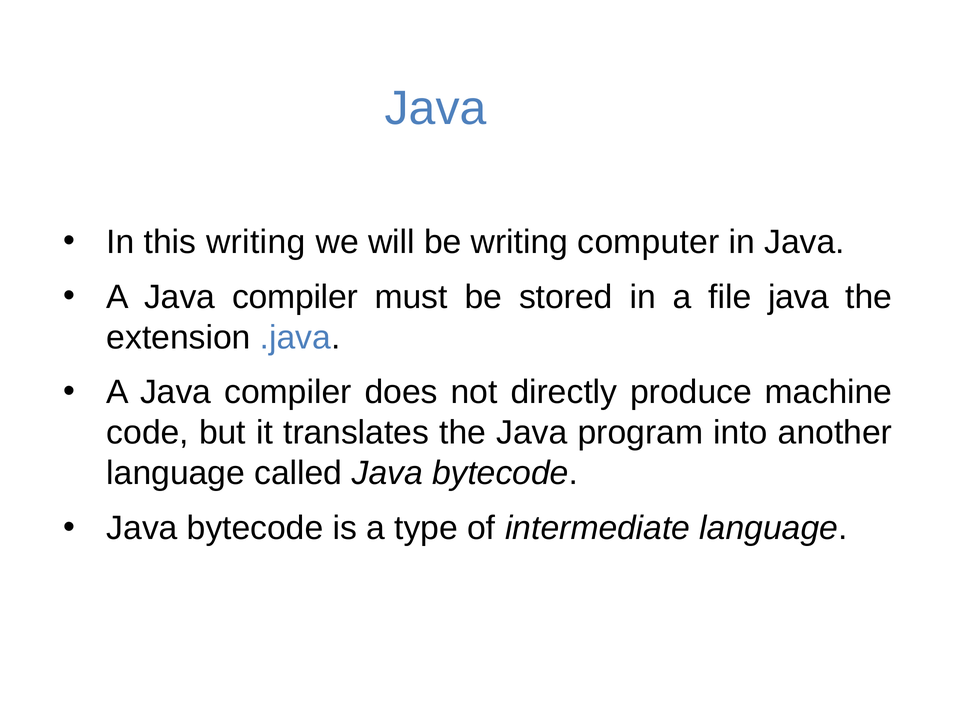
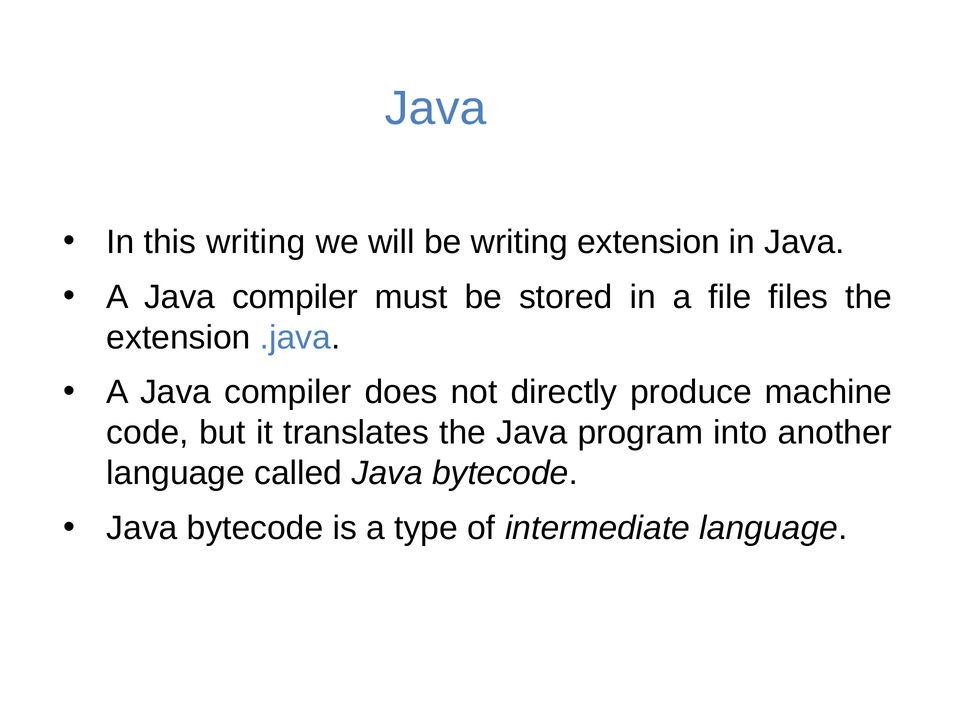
writing computer: computer -> extension (649, 242)
file java: java -> files (798, 297)
